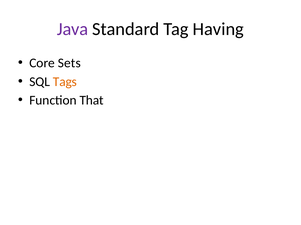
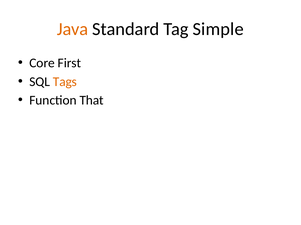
Java colour: purple -> orange (73, 29)
Having: Having -> Simple (218, 29)
Sets: Sets -> First (69, 63)
